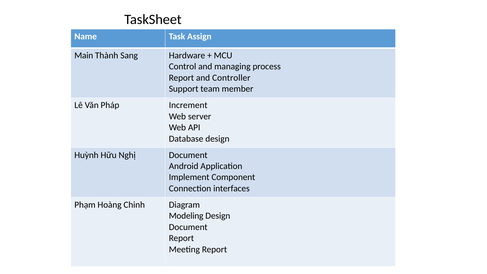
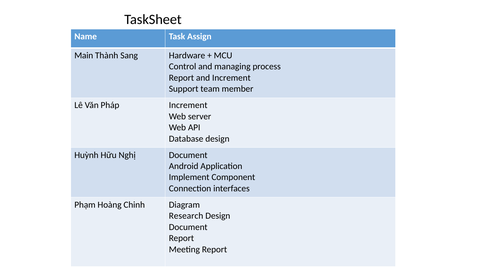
and Controller: Controller -> Increment (231, 78)
Modeling: Modeling -> Research (186, 216)
